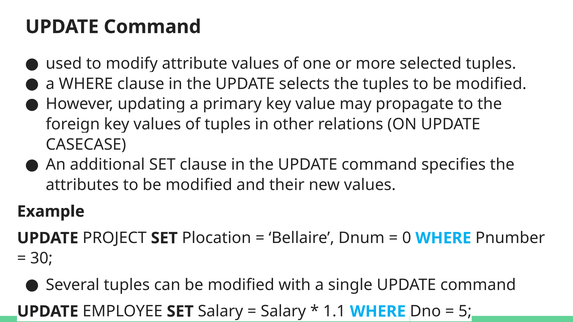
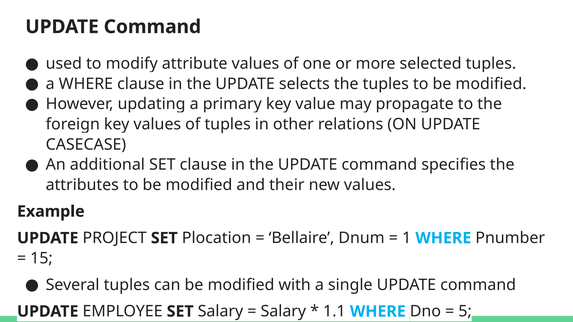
0: 0 -> 1 (407, 238)
30: 30 -> 15 (41, 259)
